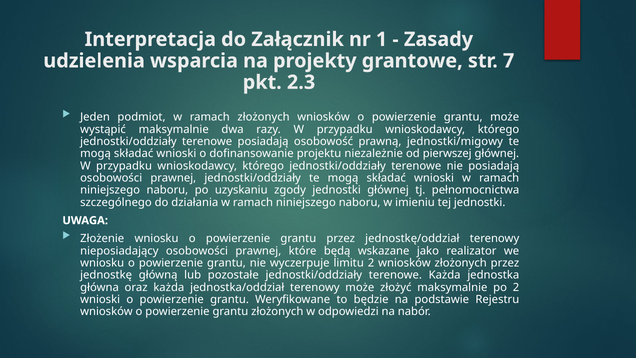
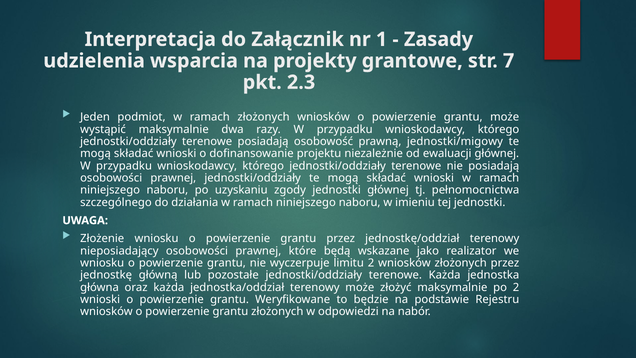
pierwszej: pierwszej -> ewaluacji (447, 154)
